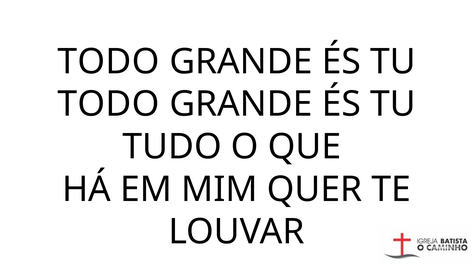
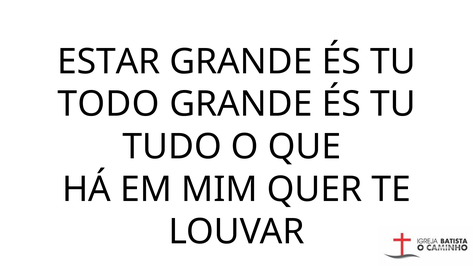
TODO: TODO -> ESTAR (109, 62)
